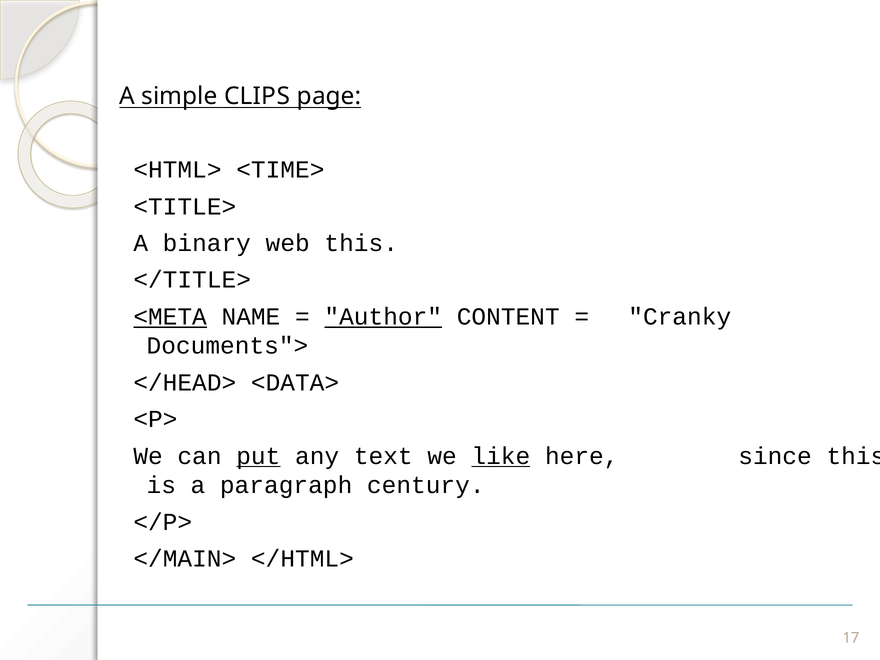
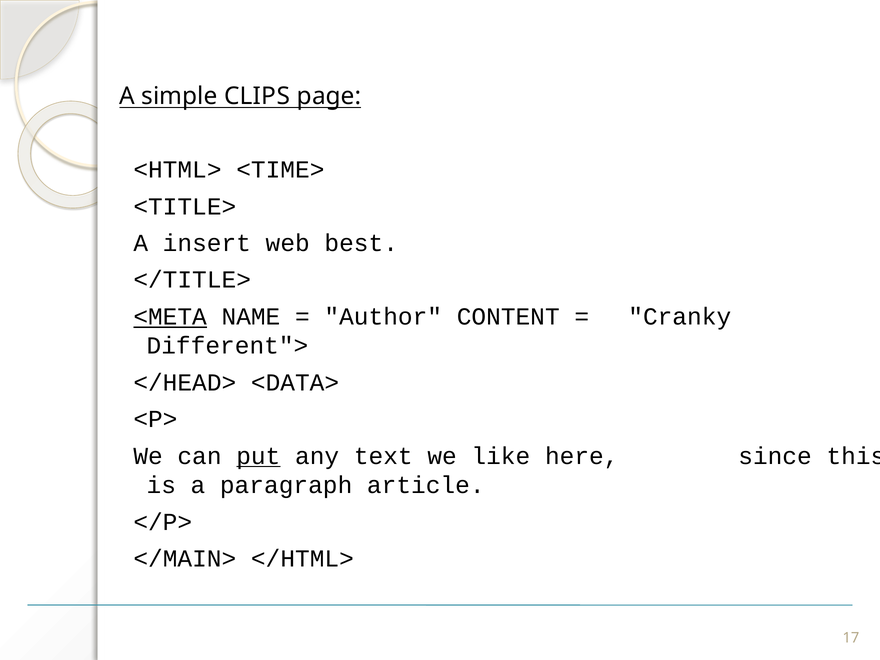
binary: binary -> insert (207, 243)
web this: this -> best (361, 243)
Author underline: present -> none (383, 317)
Documents">: Documents"> -> Different"> (227, 346)
like underline: present -> none (501, 456)
century: century -> article (426, 485)
